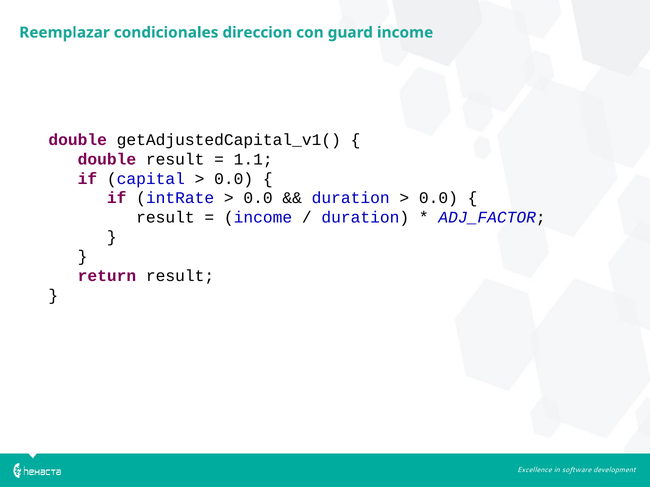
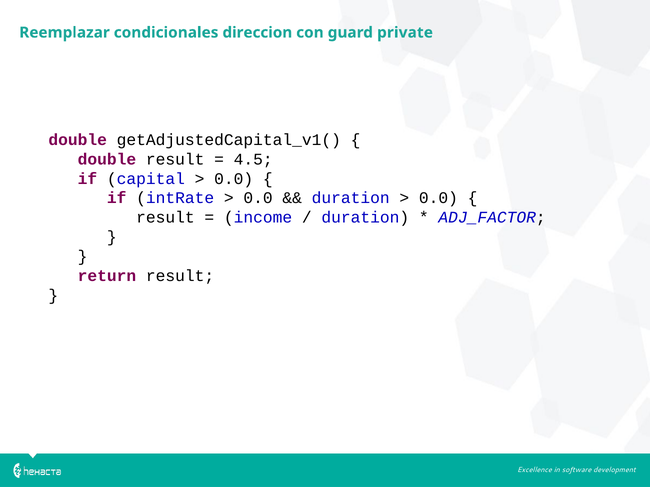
guard income: income -> private (405, 33)
1.1: 1.1 -> 4.5 (253, 159)
